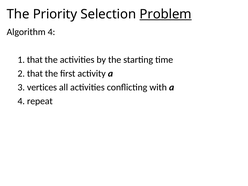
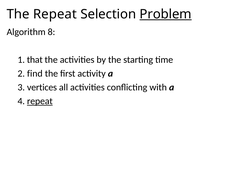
The Priority: Priority -> Repeat (55, 14)
Algorithm 4: 4 -> 8 (51, 32)
2 that: that -> find (35, 73)
repeat underline: none -> present (40, 101)
